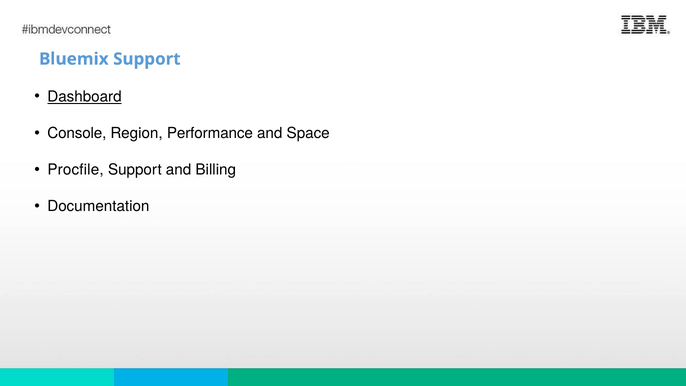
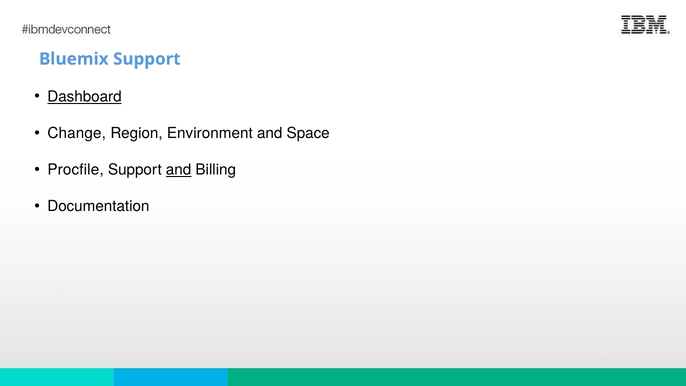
Console: Console -> Change (77, 133)
Performance: Performance -> Environment (210, 133)
and underline: none -> present (179, 170)
